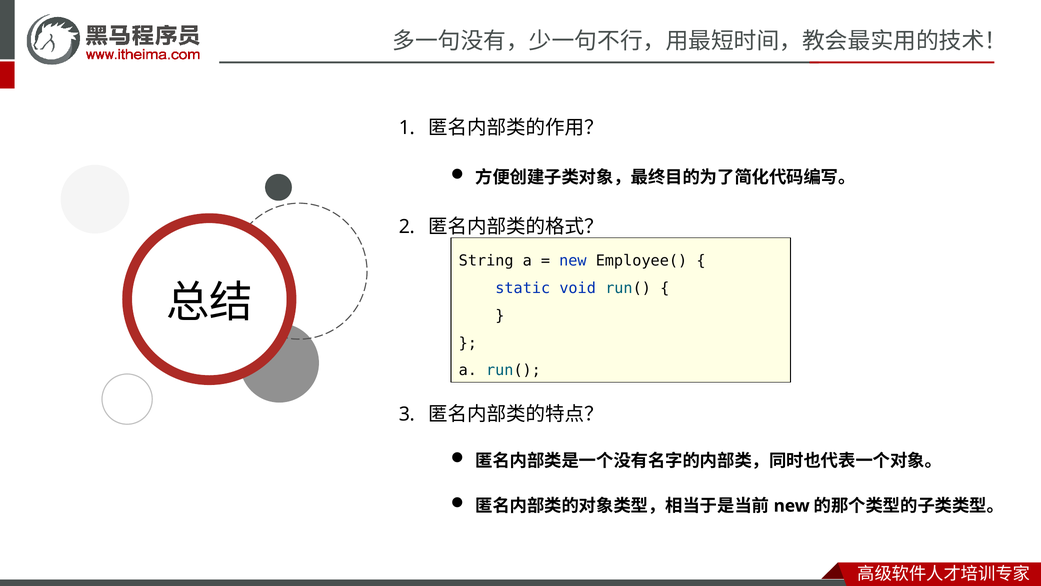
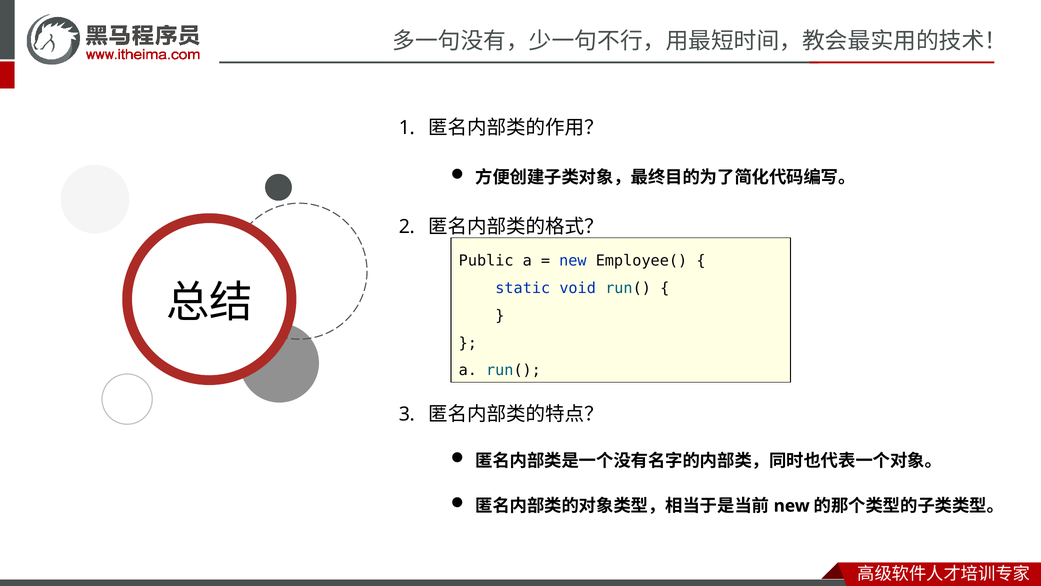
String: String -> Public (486, 261)
